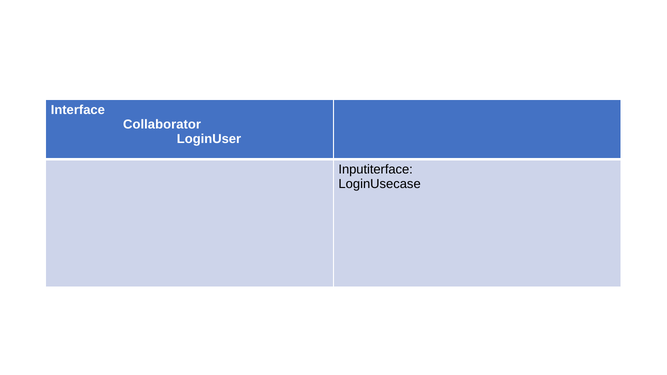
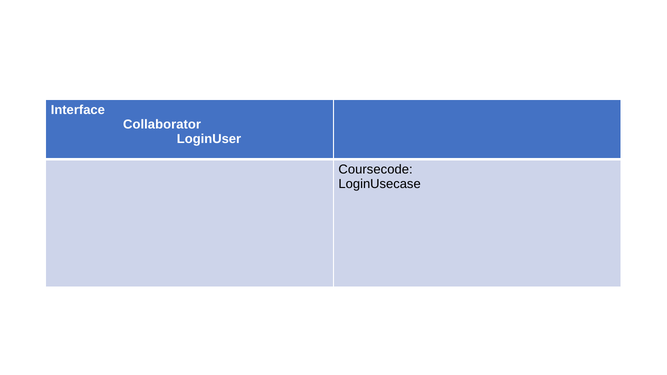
Inputiterface: Inputiterface -> Coursecode (376, 169)
